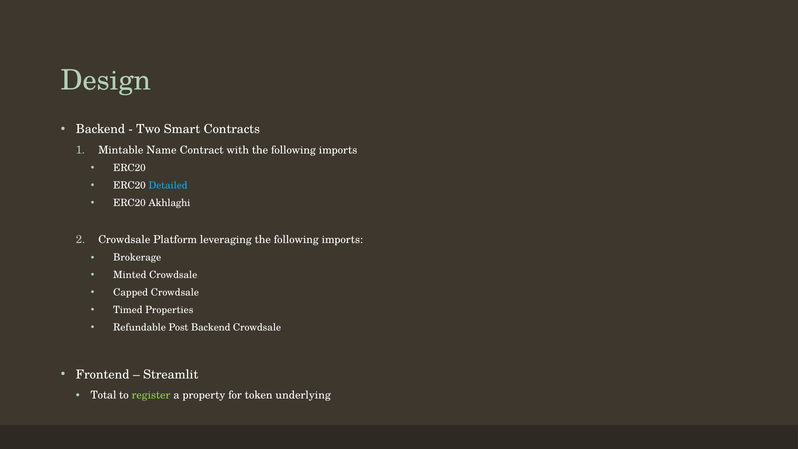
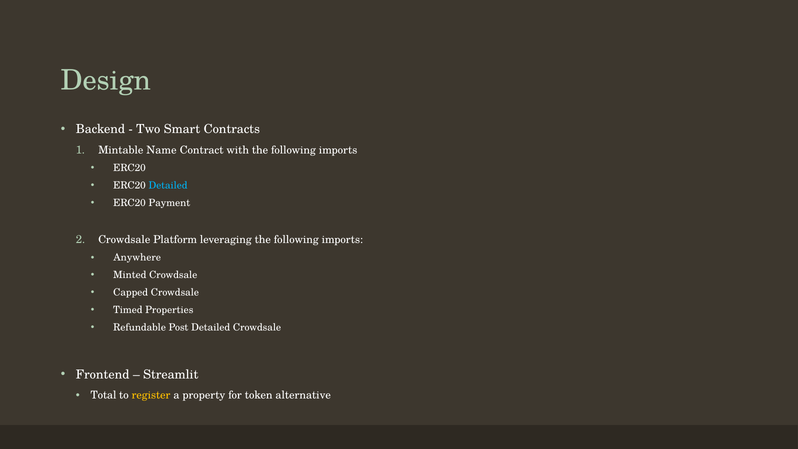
Akhlaghi: Akhlaghi -> Payment (169, 203)
Brokerage: Brokerage -> Anywhere (137, 258)
Post Backend: Backend -> Detailed (211, 327)
register colour: light green -> yellow (151, 395)
underlying: underlying -> alternative (303, 395)
